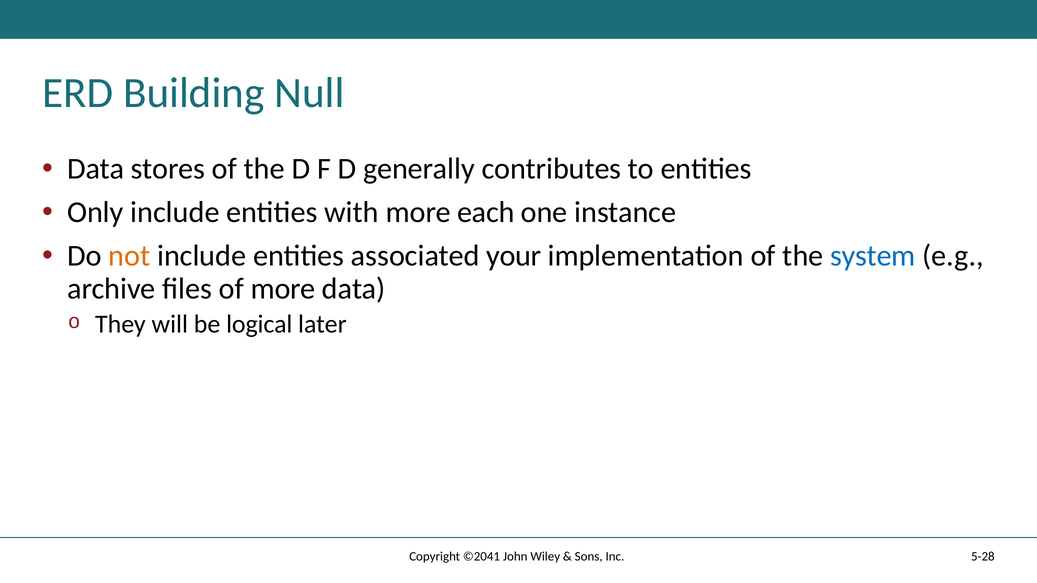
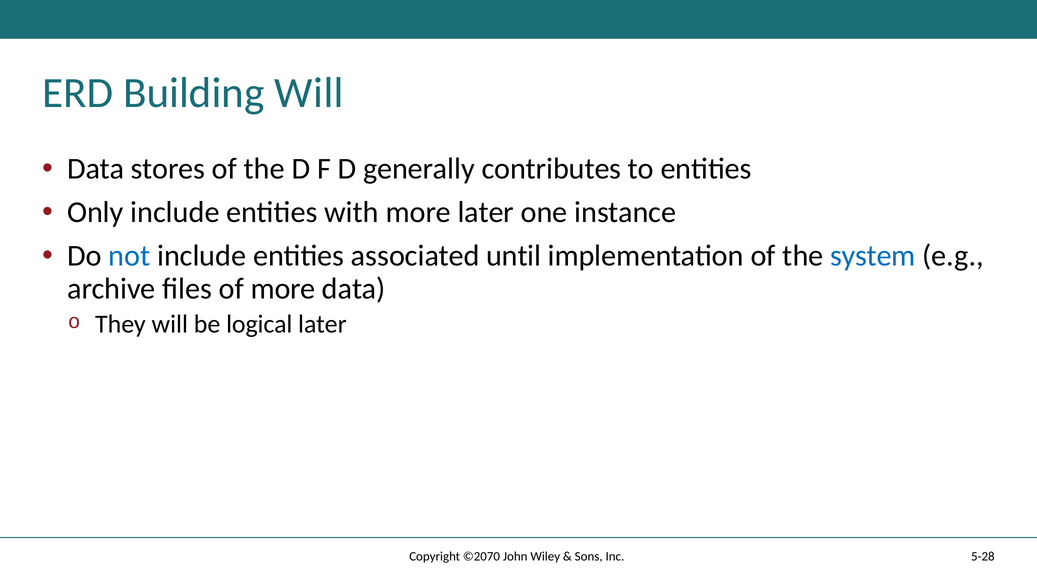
Building Null: Null -> Will (309, 93)
more each: each -> later (486, 213)
not colour: orange -> blue (129, 256)
your: your -> until (514, 256)
©2041: ©2041 -> ©2070 (482, 557)
